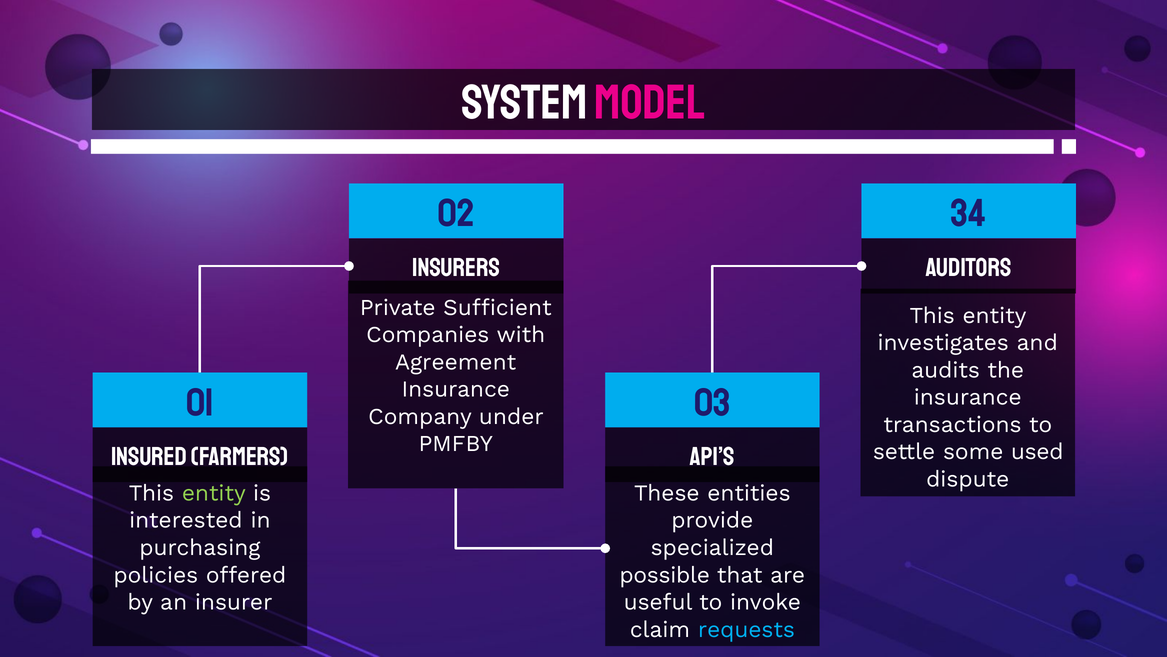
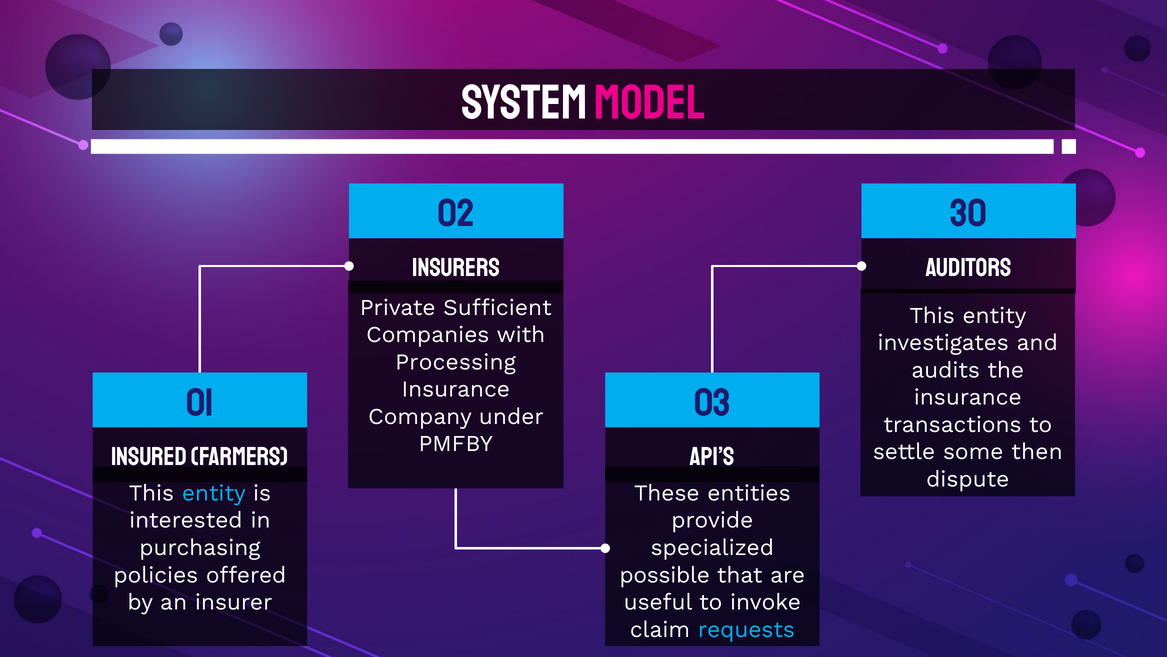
34: 34 -> 30 (969, 213)
Agreement: Agreement -> Processing (456, 362)
used: used -> then (1037, 452)
entity colour: light green -> light blue (214, 493)
